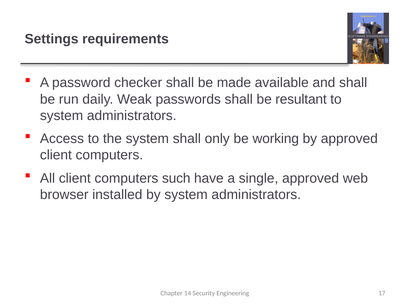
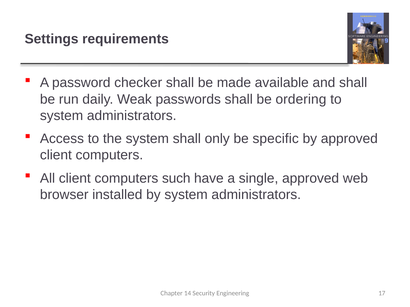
resultant: resultant -> ordering (301, 99)
working: working -> specific (276, 139)
